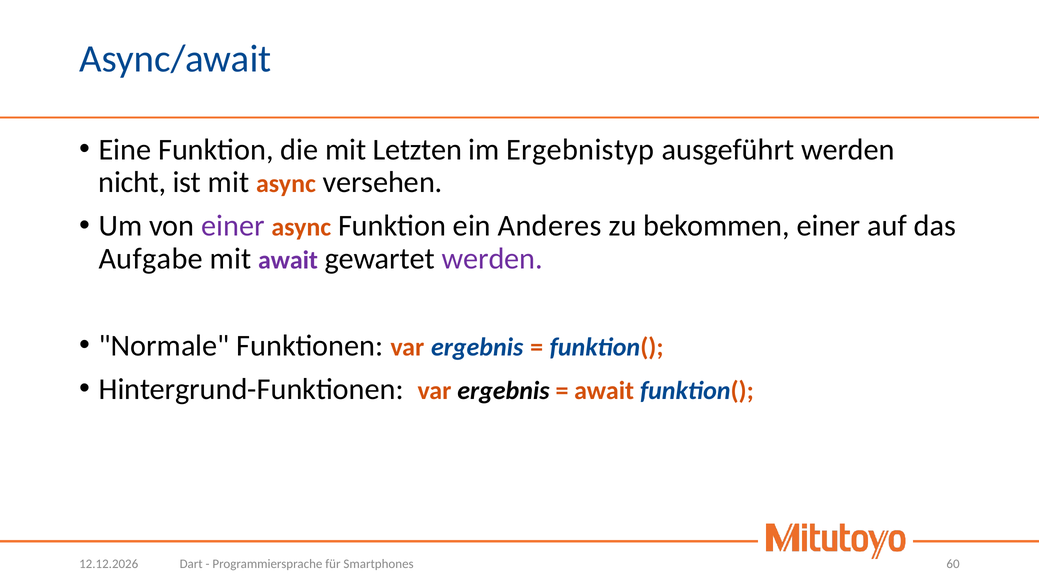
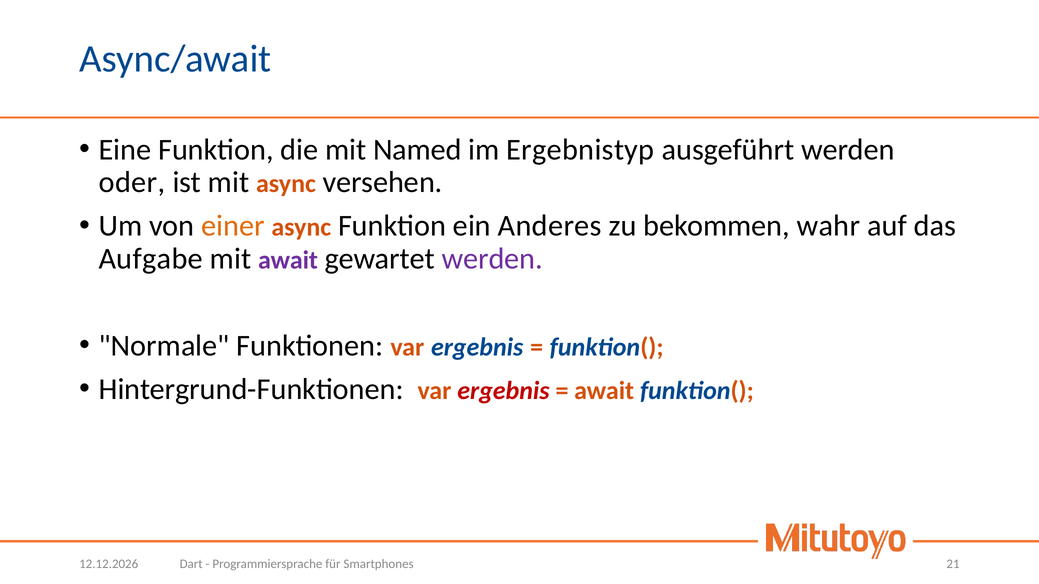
Letzten: Letzten -> Named (417, 150)
nicht: nicht -> oder (132, 182)
einer colour: purple -> orange (233, 226)
bekommen einer: einer -> wahr (828, 226)
ergebnis colour: black -> red (503, 391)
60: 60 -> 21 (953, 564)
